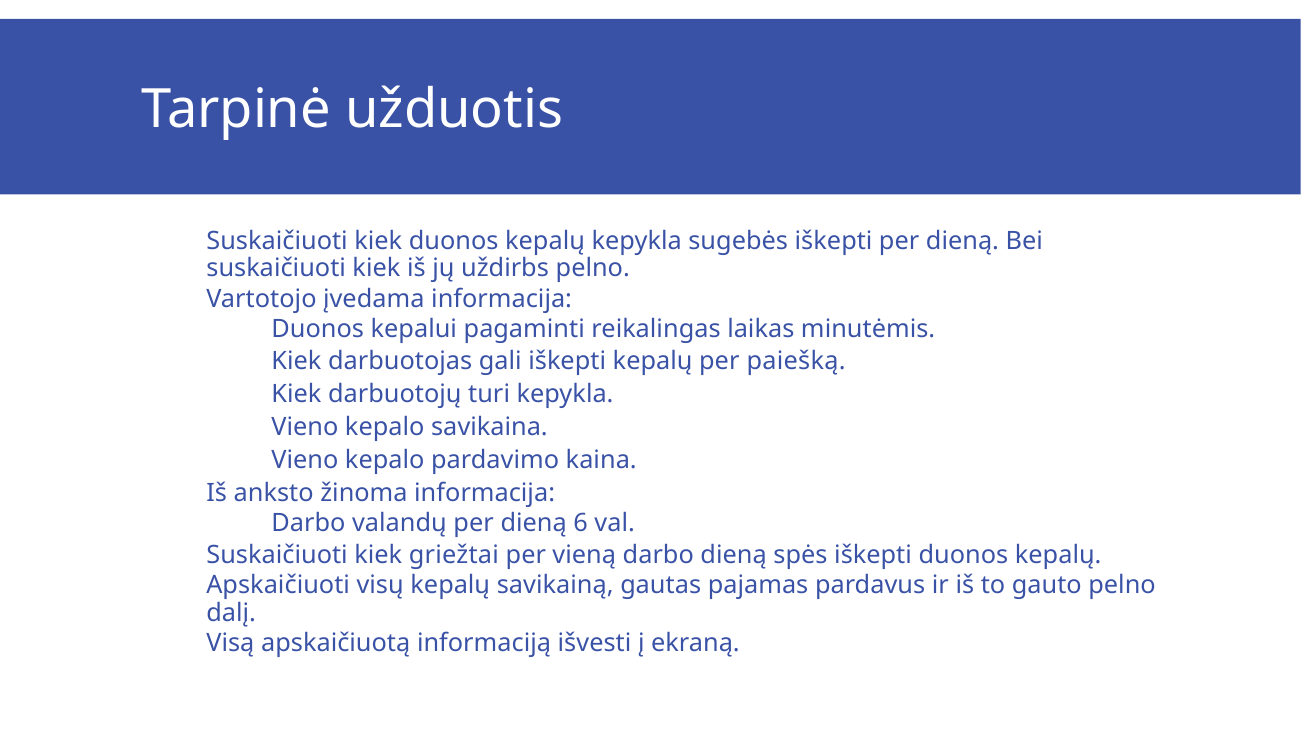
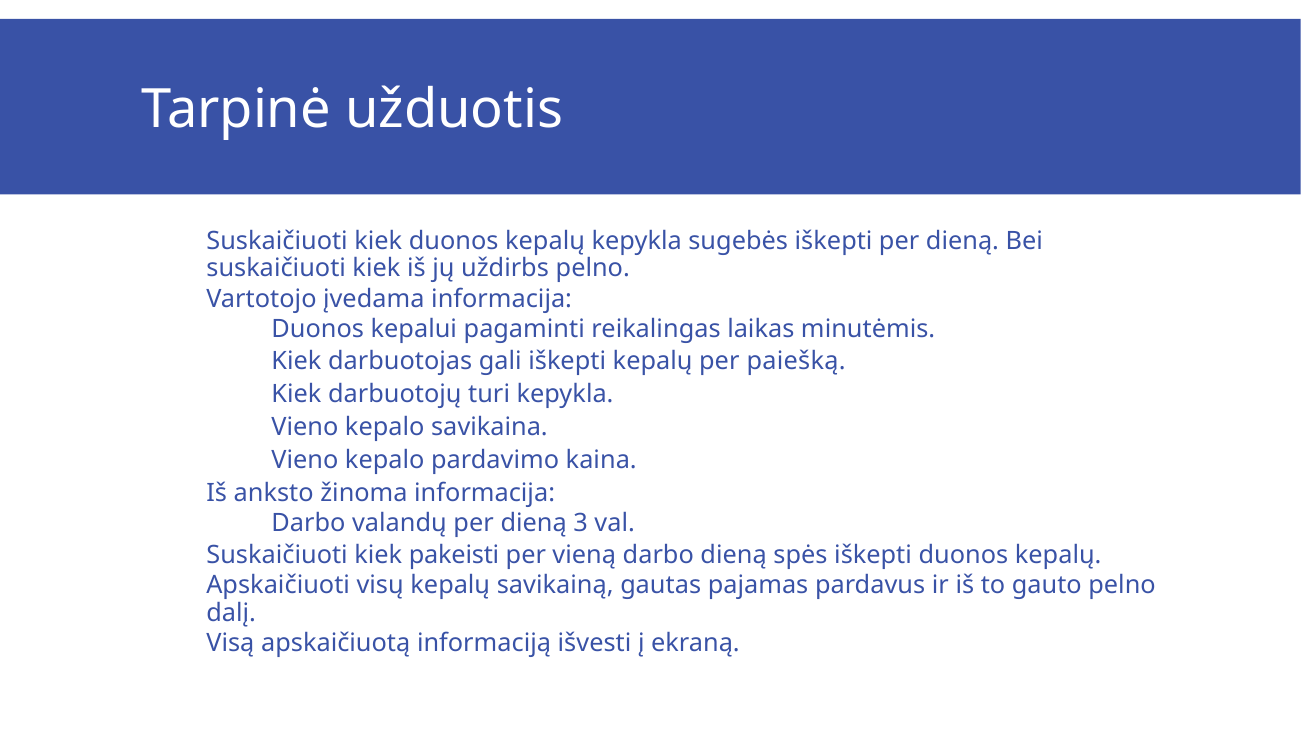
6: 6 -> 3 (581, 523)
griežtai: griežtai -> pakeisti (454, 555)
